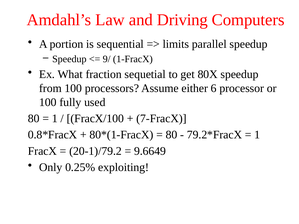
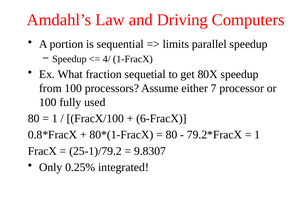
9/: 9/ -> 4/ (107, 59)
6: 6 -> 7 (214, 88)
7-FracX: 7-FracX -> 6-FracX (161, 119)
20-1)/79.2: 20-1)/79.2 -> 25-1)/79.2 (96, 151)
9.6649: 9.6649 -> 9.8307 (150, 151)
exploiting: exploiting -> integrated (123, 167)
